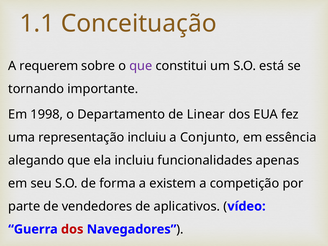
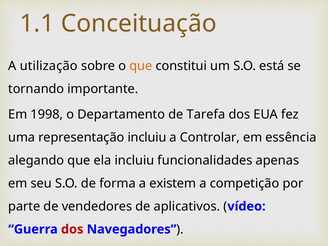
requerem: requerem -> utilização (49, 66)
que colour: purple -> orange (141, 66)
Linear: Linear -> Tarefa (206, 114)
Conjunto: Conjunto -> Controlar (210, 137)
